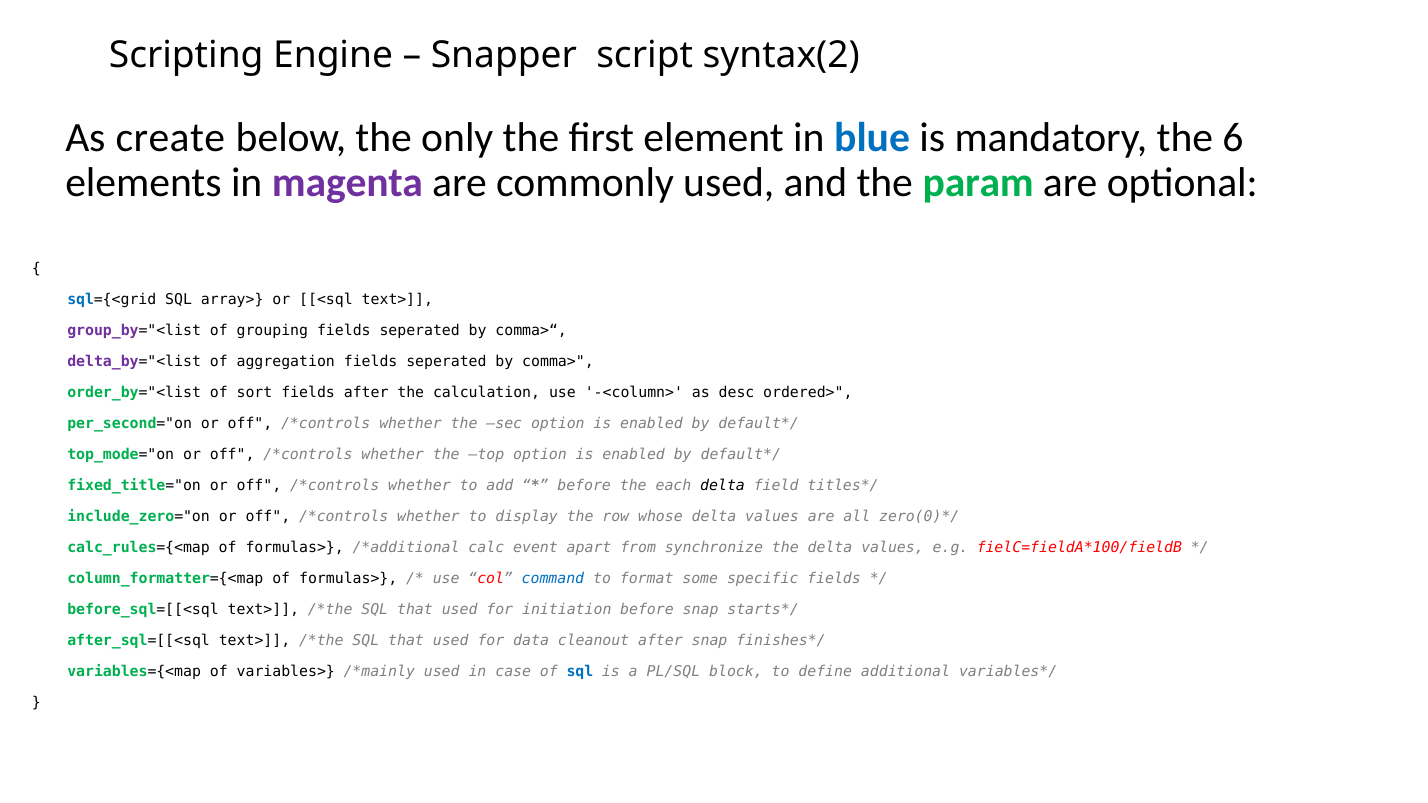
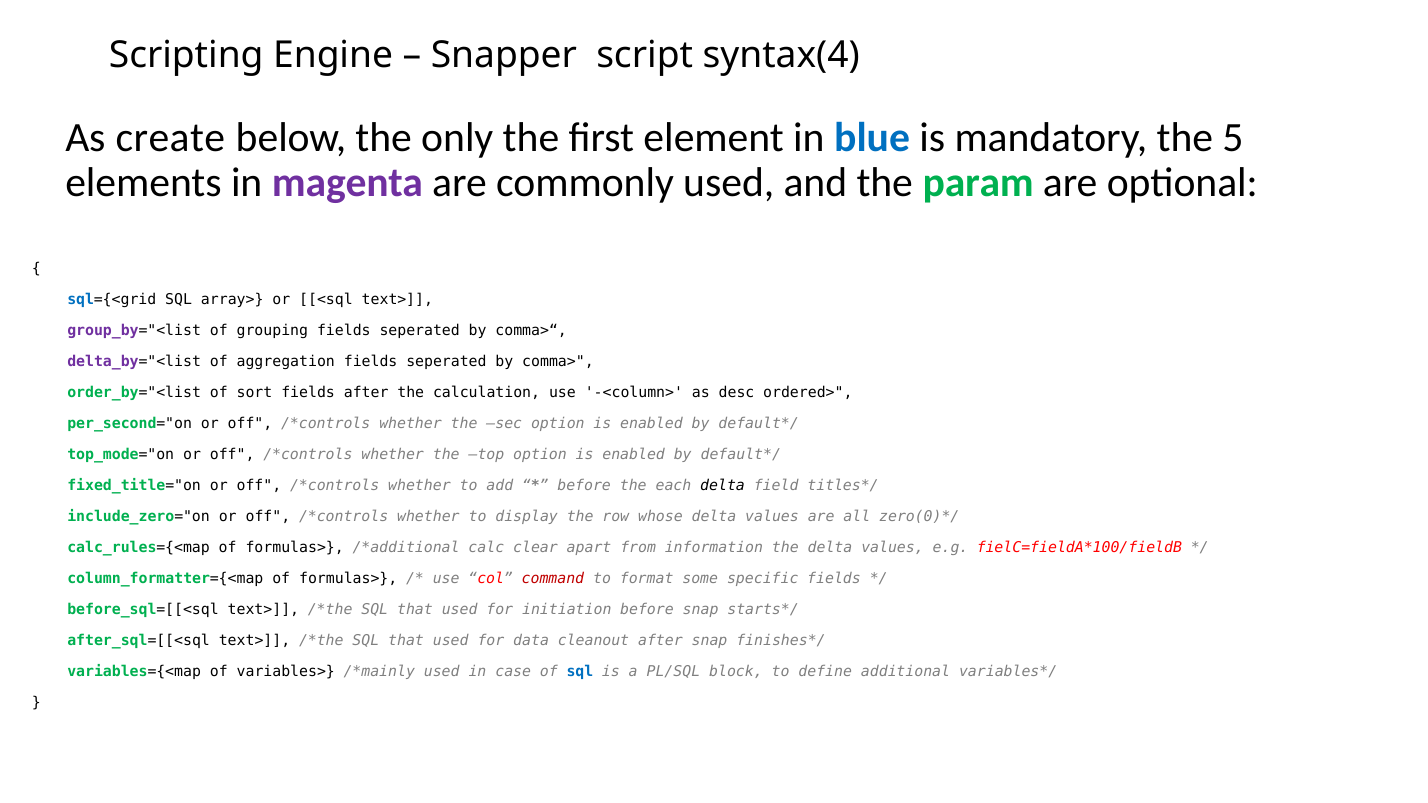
syntax(2: syntax(2 -> syntax(4 (781, 56)
6: 6 -> 5 (1233, 138)
event: event -> clear (536, 548)
synchronize: synchronize -> information (714, 548)
command colour: blue -> red (553, 579)
